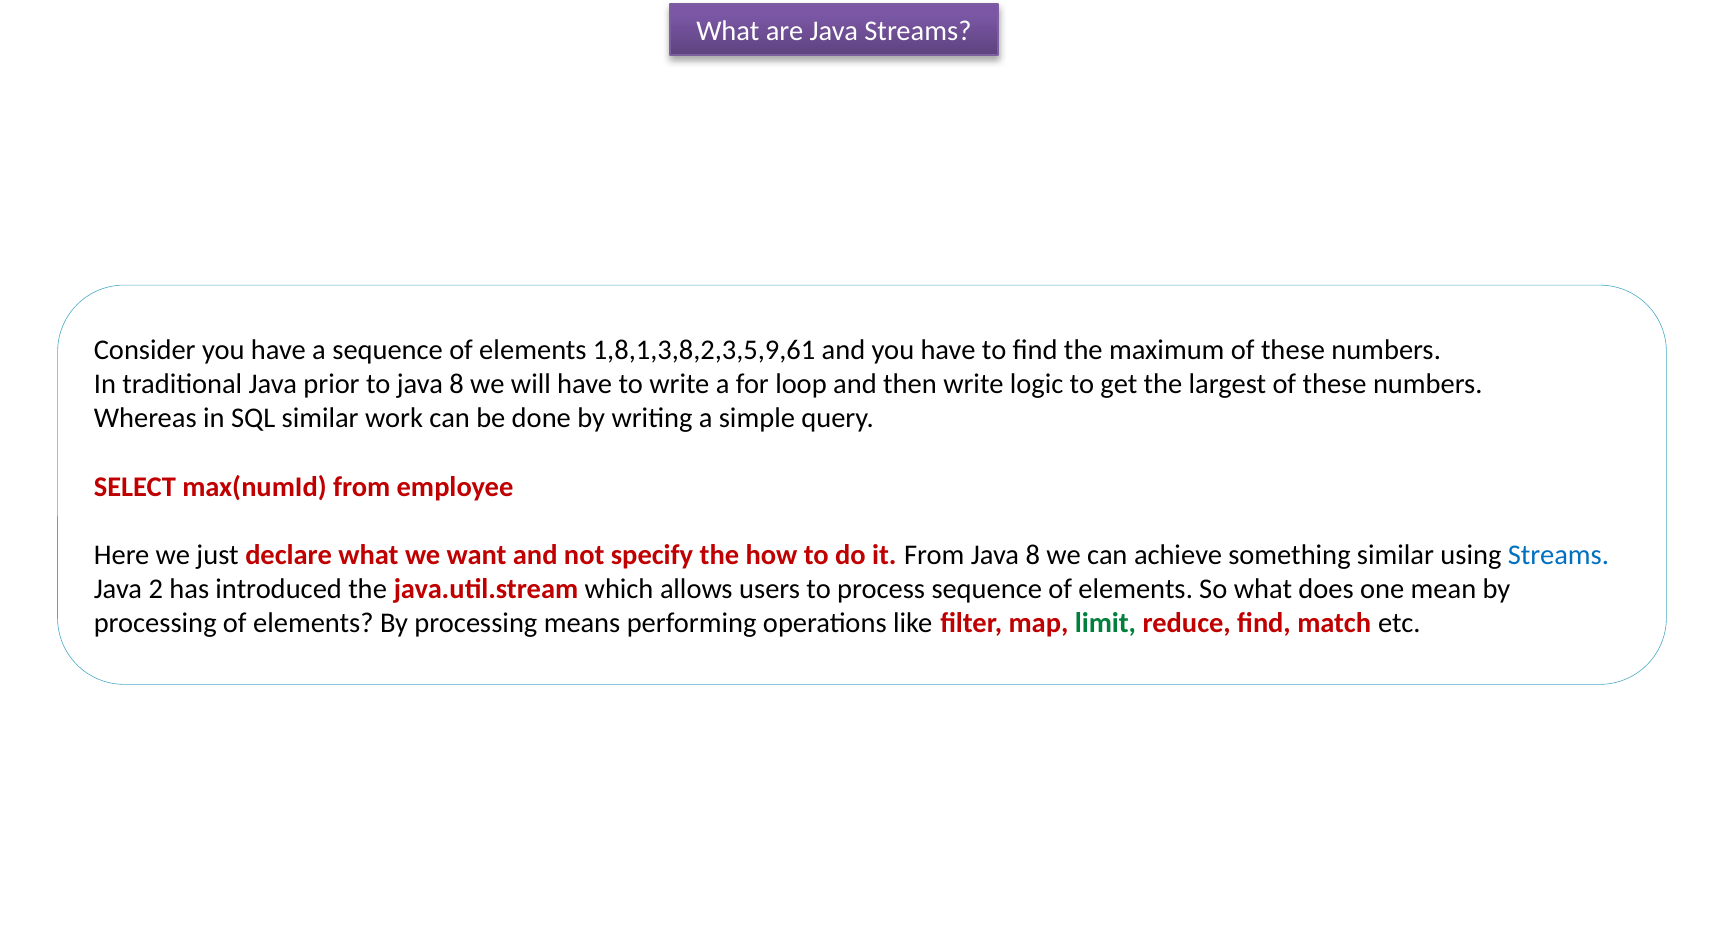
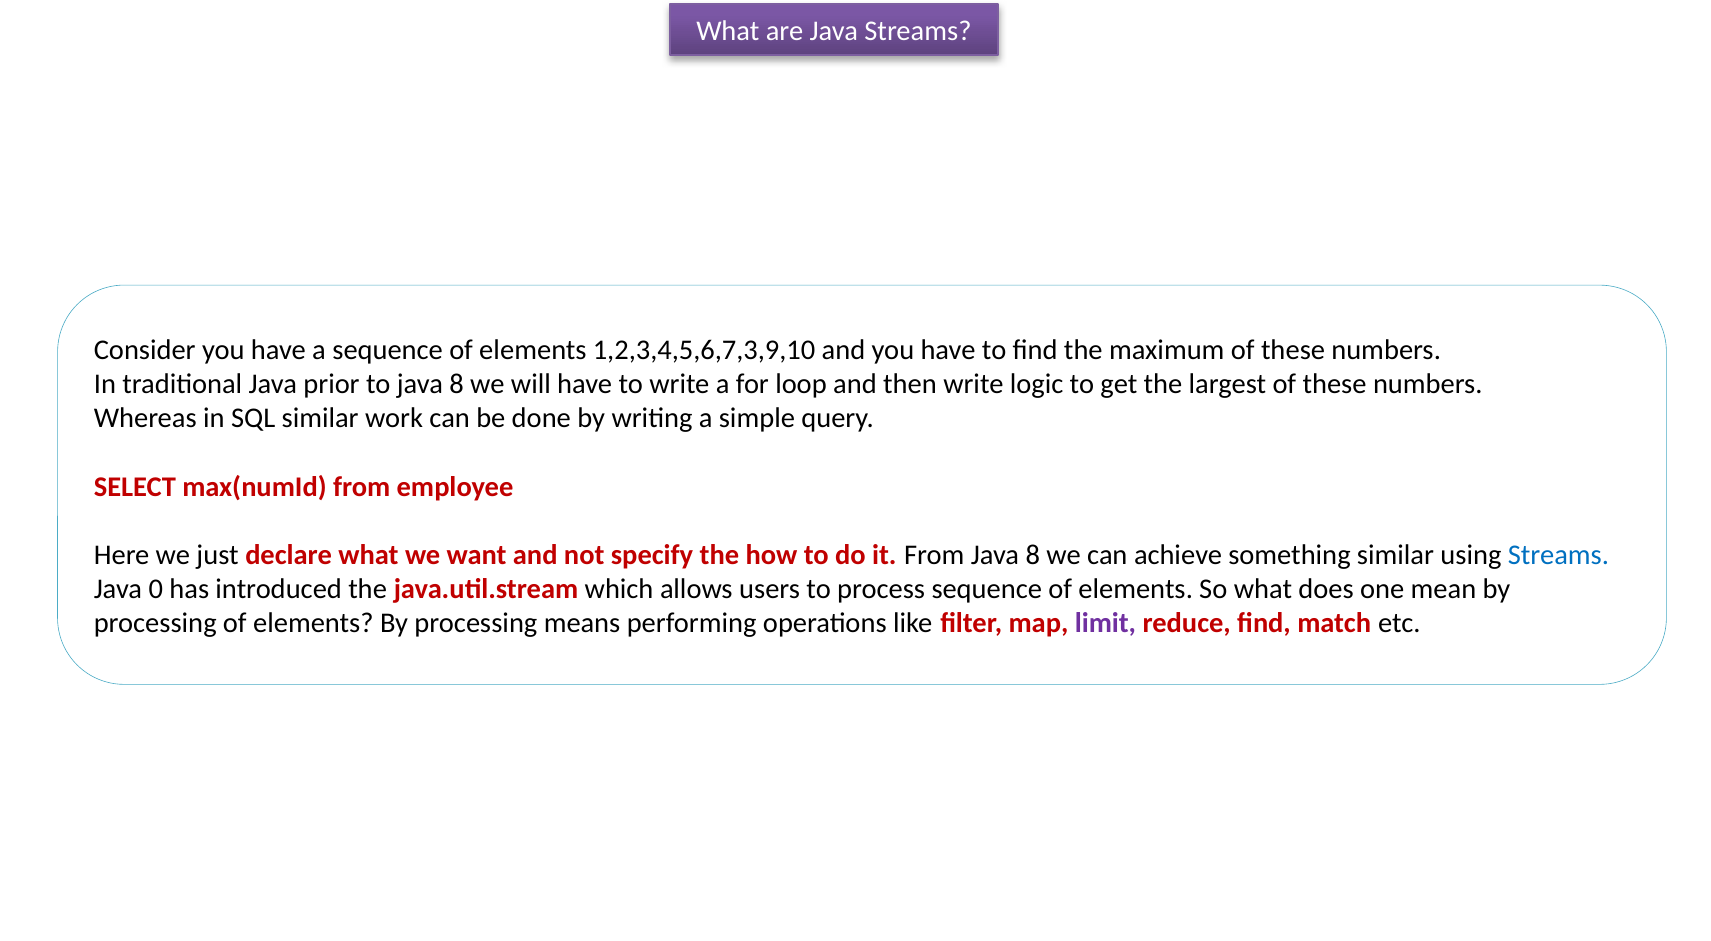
1,8,1,3,8,2,3,5,9,61: 1,8,1,3,8,2,3,5,9,61 -> 1,2,3,4,5,6,7,3,9,10 (704, 350)
2: 2 -> 0 (156, 589)
limit colour: green -> purple (1105, 624)
